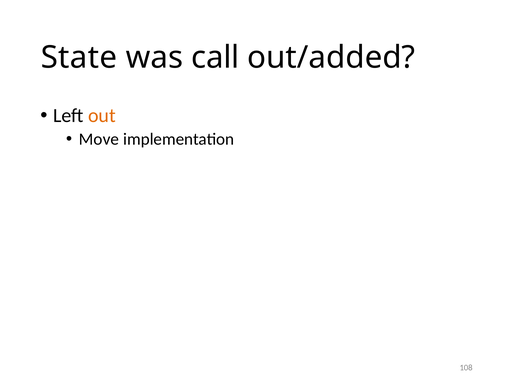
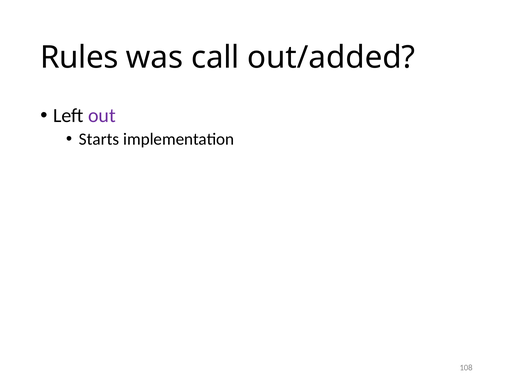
State: State -> Rules (79, 57)
out colour: orange -> purple (102, 116)
Move: Move -> Starts (99, 139)
